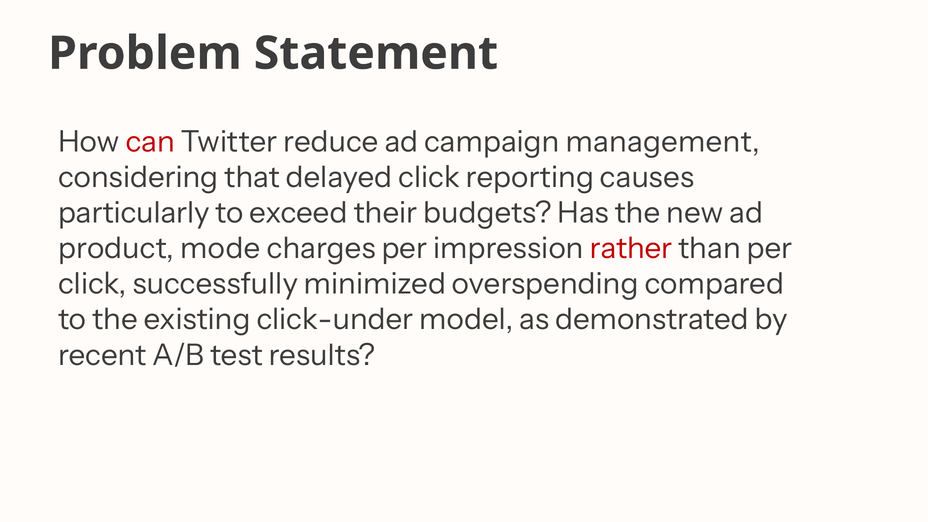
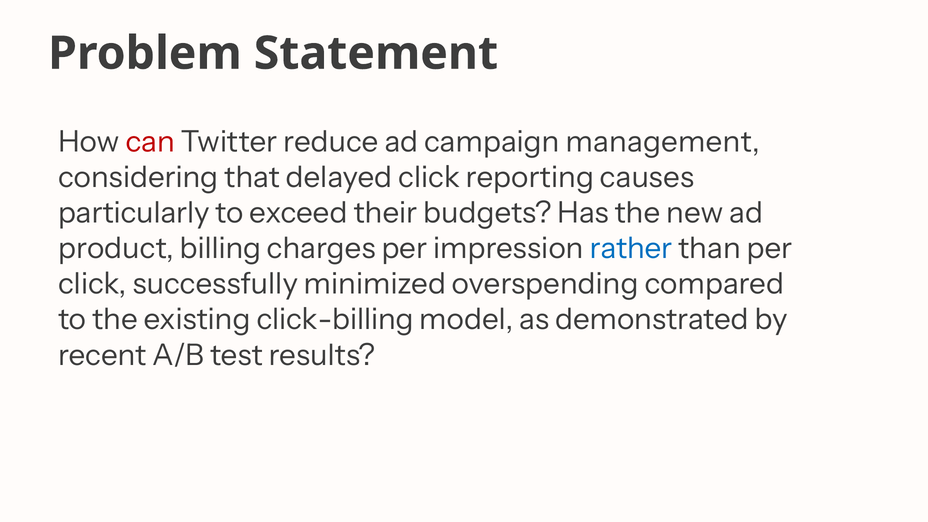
mode: mode -> billing (221, 249)
rather colour: red -> blue (631, 249)
click-under: click-under -> click-billing (335, 320)
